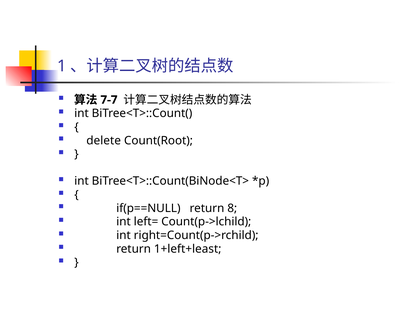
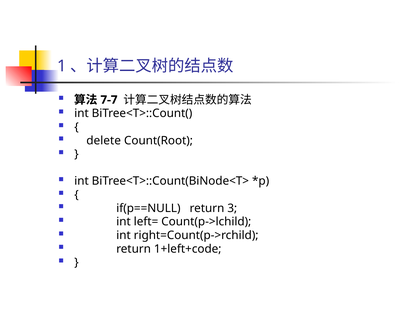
8: 8 -> 3 (232, 208)
1+left+least: 1+left+least -> 1+left+code (188, 249)
